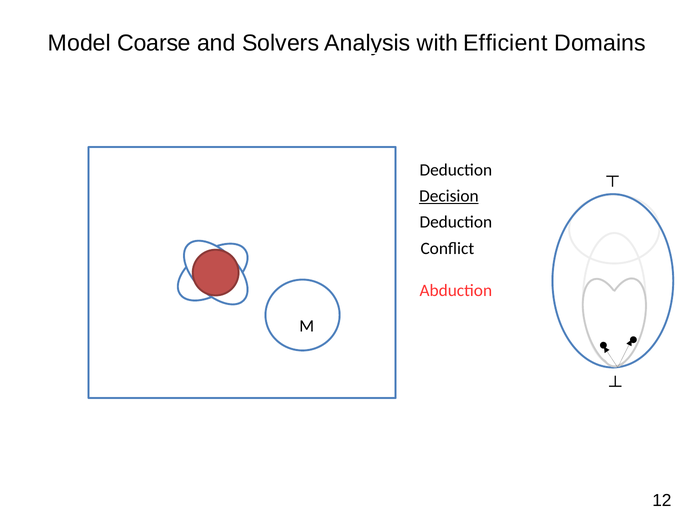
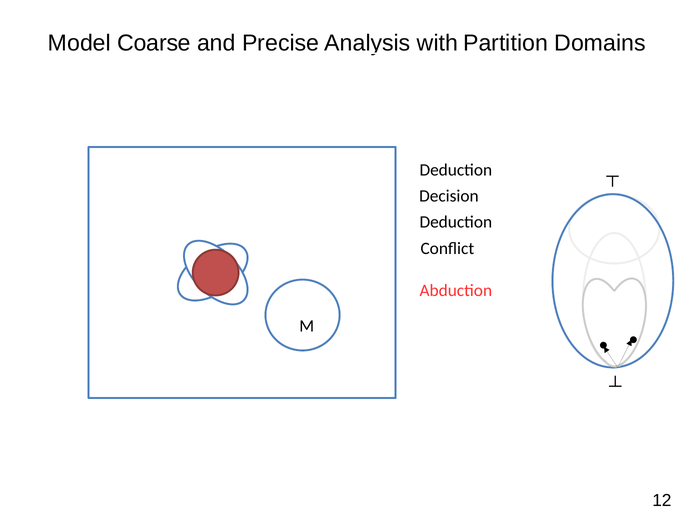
Solvers: Solvers -> Precise (281, 43)
Efficient: Efficient -> Partition (506, 43)
Decision underline: present -> none (449, 196)
